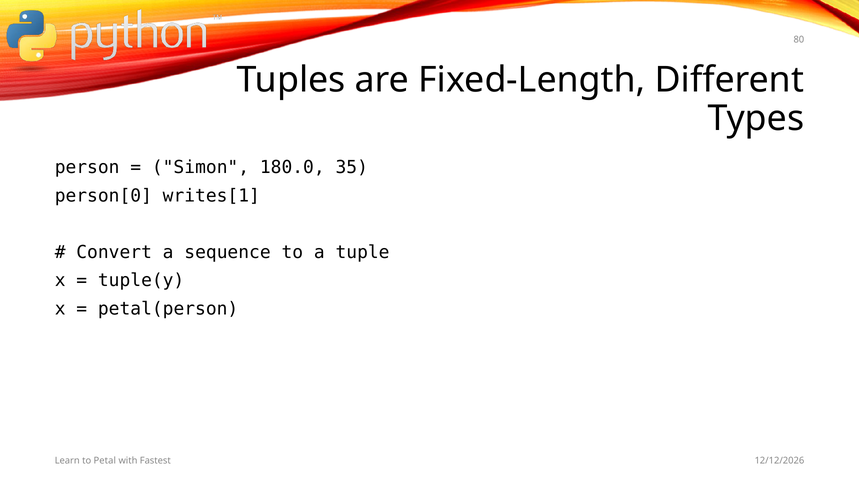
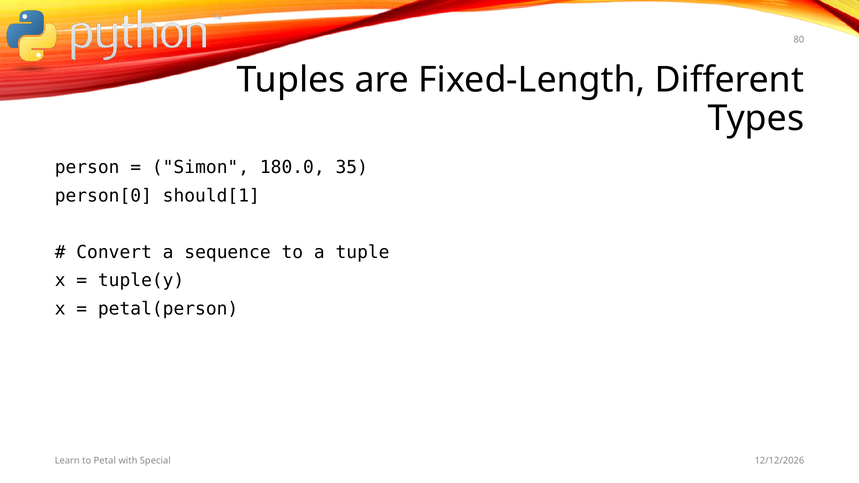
writes[1: writes[1 -> should[1 (211, 196)
Fastest: Fastest -> Special (155, 461)
